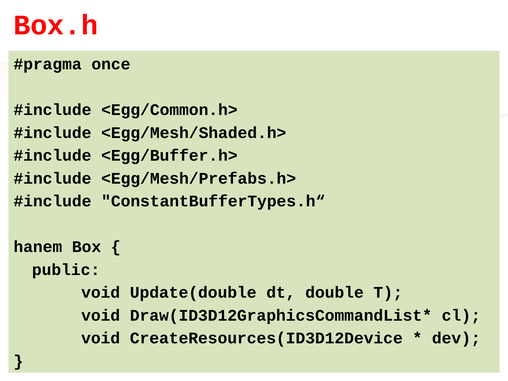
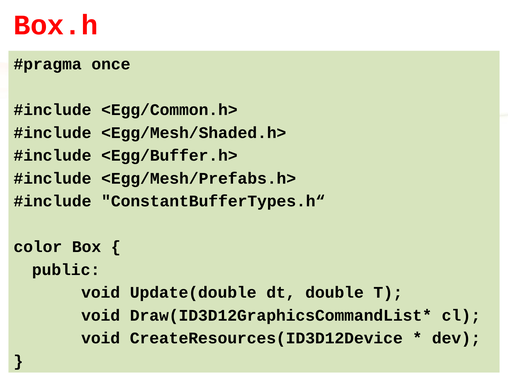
hanem: hanem -> color (38, 247)
